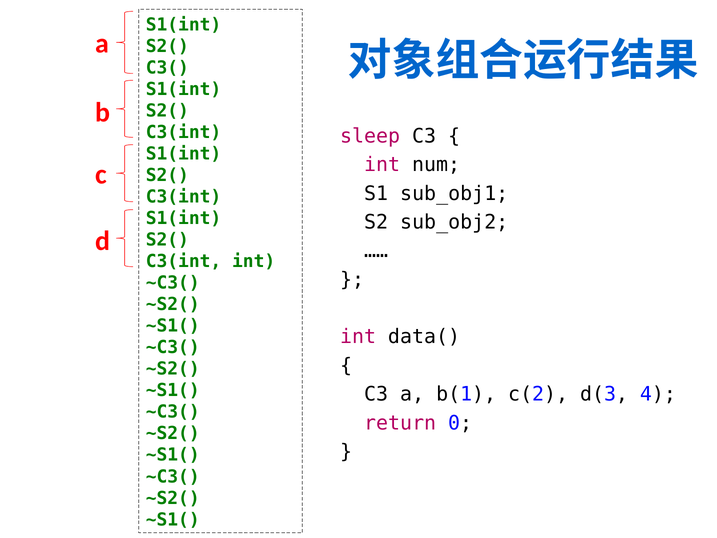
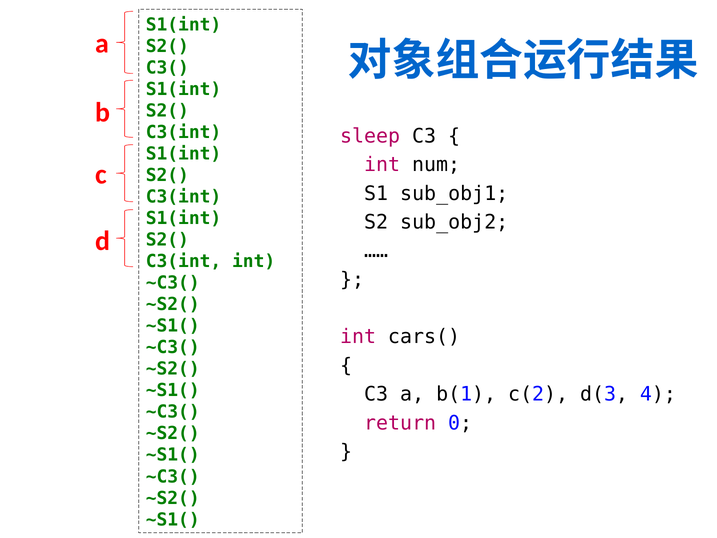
data(: data( -> cars( (424, 337)
